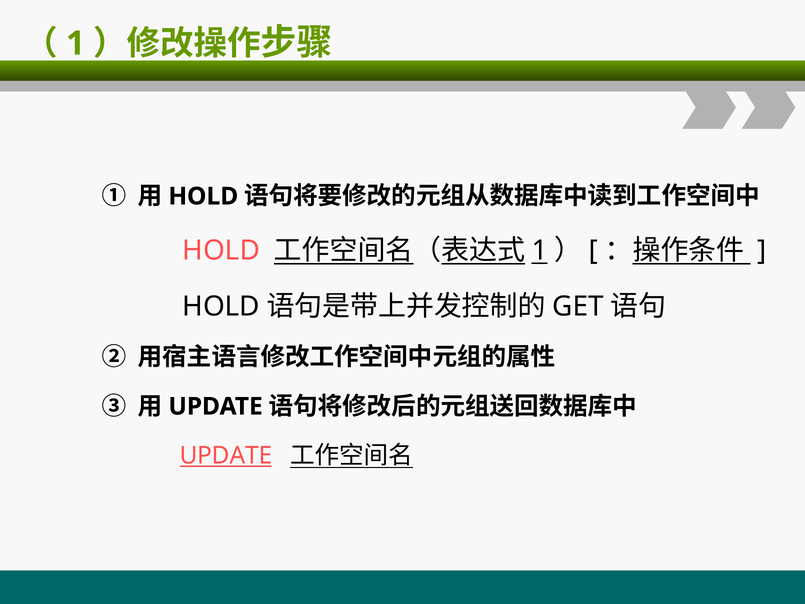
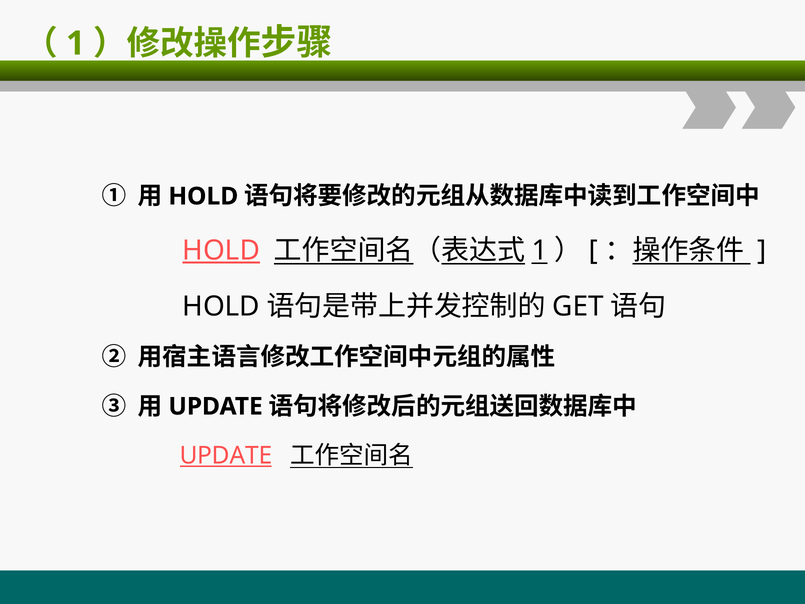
HOLD underline: none -> present (221, 250)
